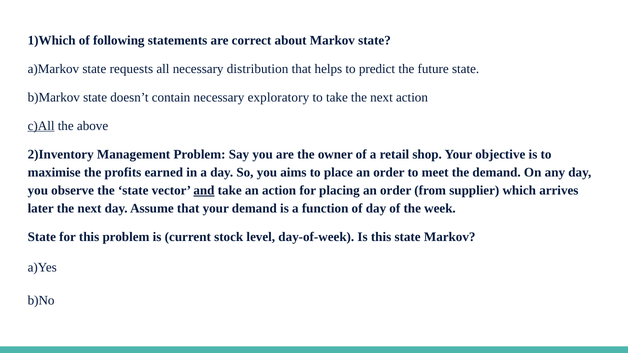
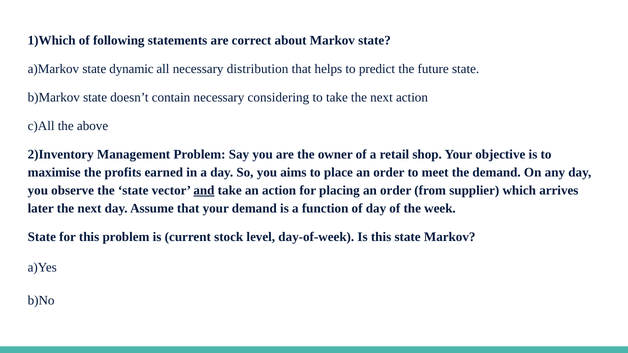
requests: requests -> dynamic (131, 69)
exploratory: exploratory -> considering (278, 97)
c)All underline: present -> none (41, 126)
